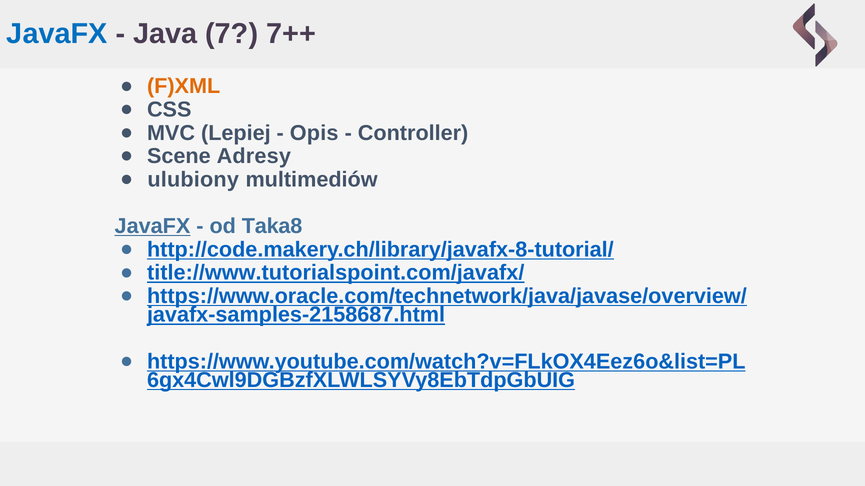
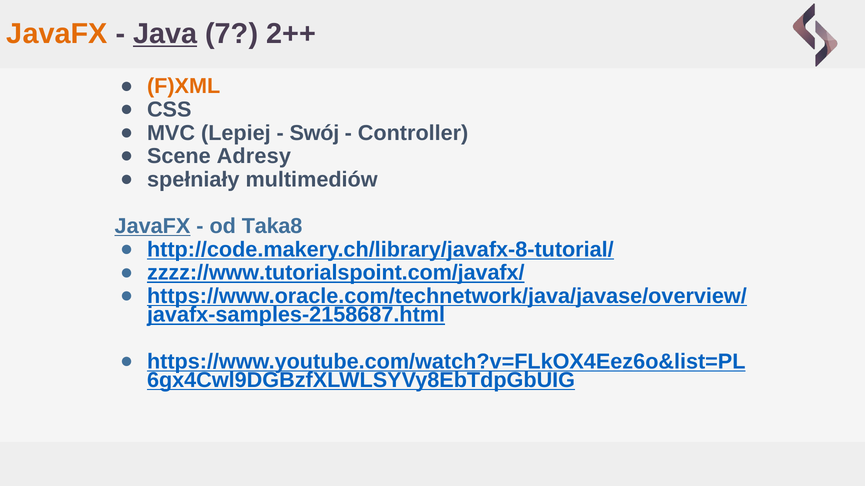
JavaFX colour: blue -> orange (57, 34)
Java underline: none -> present (165, 34)
7++: 7++ -> 2++ (291, 34)
Opis: Opis -> Swój (314, 133)
ulubiony: ulubiony -> spełniały (193, 180)
title://www.tutorialspoint.com/javafx/: title://www.tutorialspoint.com/javafx/ -> zzzz://www.tutorialspoint.com/javafx/ (336, 273)
